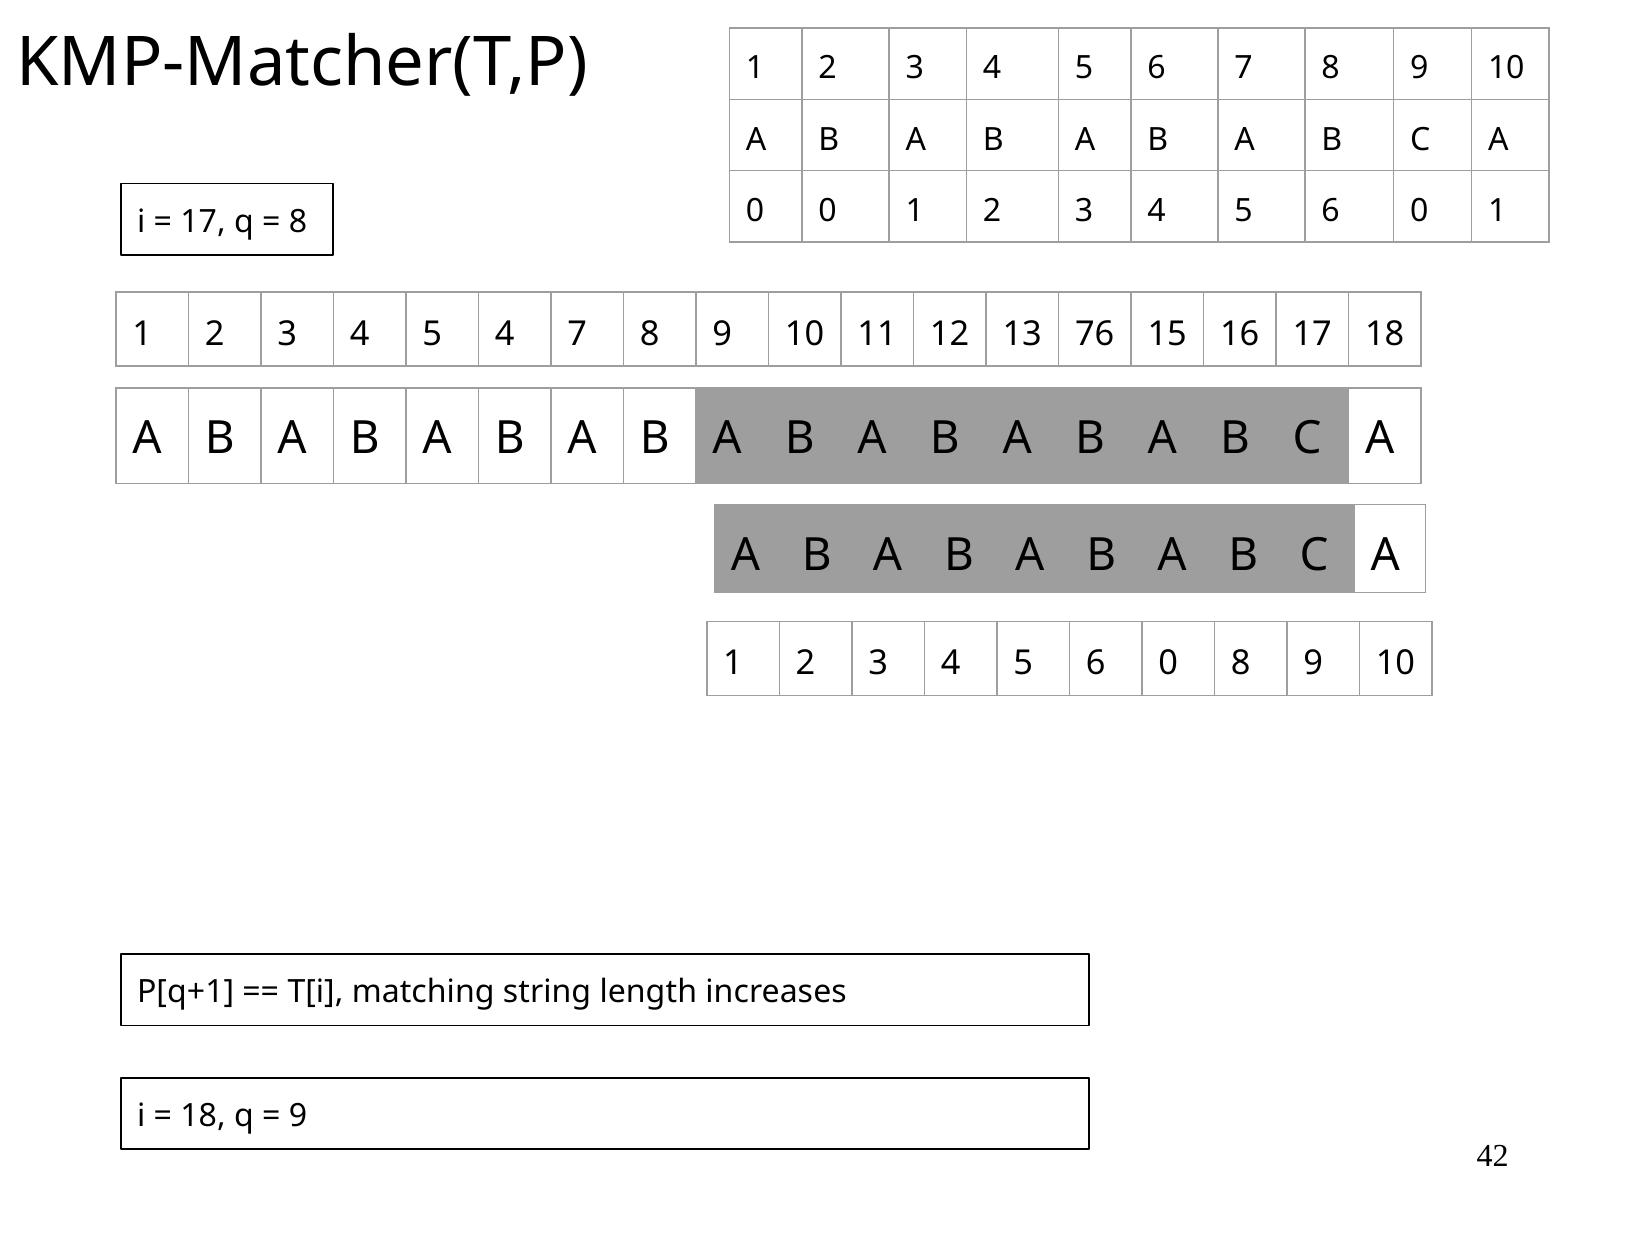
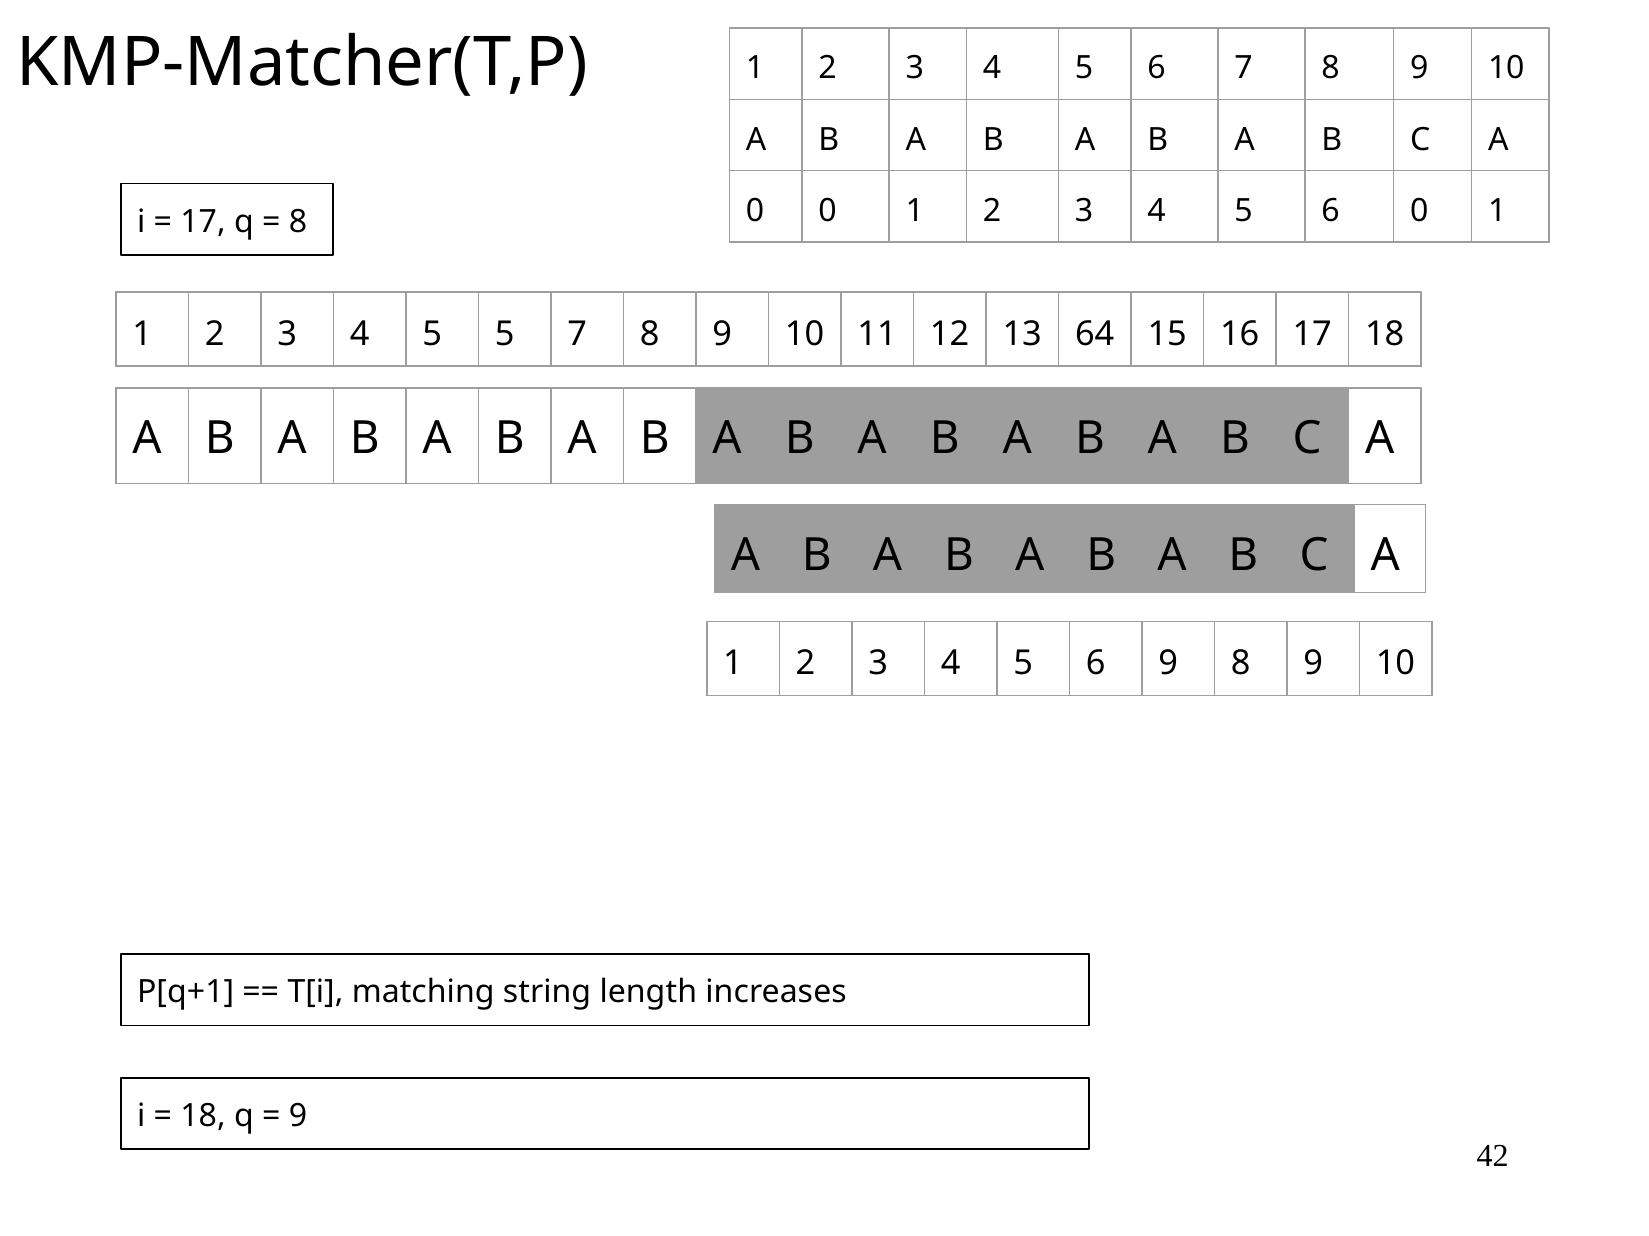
5 4: 4 -> 5 (505, 334)
76: 76 -> 64 (1095, 334)
0: 0 -> 9 (1168, 664)
